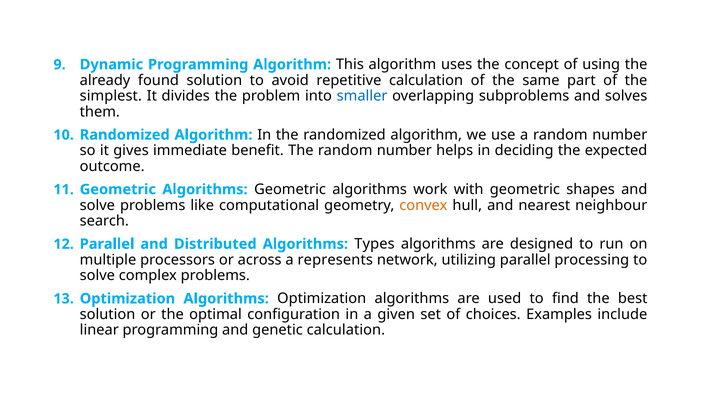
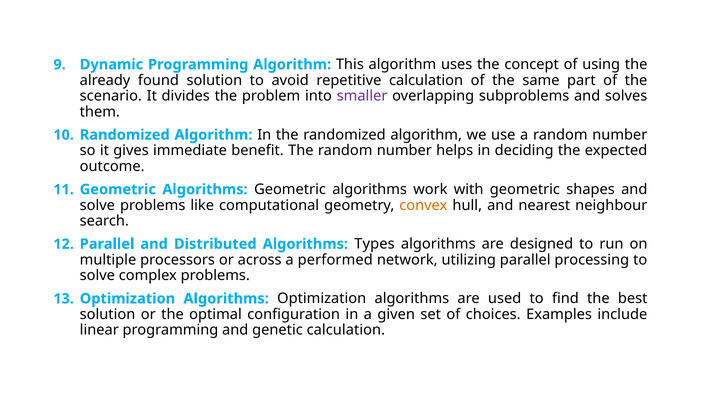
simplest: simplest -> scenario (111, 96)
smaller colour: blue -> purple (362, 96)
represents: represents -> performed (335, 260)
